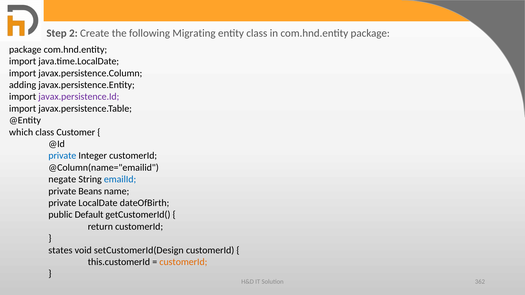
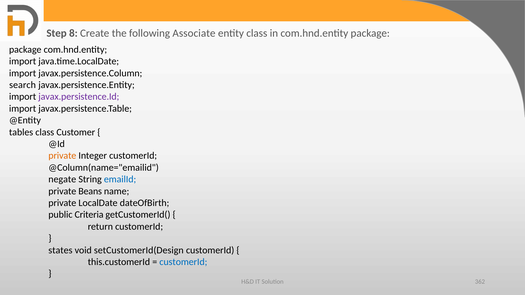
2: 2 -> 8 (73, 33)
Migrating: Migrating -> Associate (194, 33)
adding: adding -> search (23, 85)
which: which -> tables (21, 132)
private colour: blue -> orange (62, 156)
Default: Default -> Criteria (89, 215)
customerId colour: orange -> blue (183, 262)
